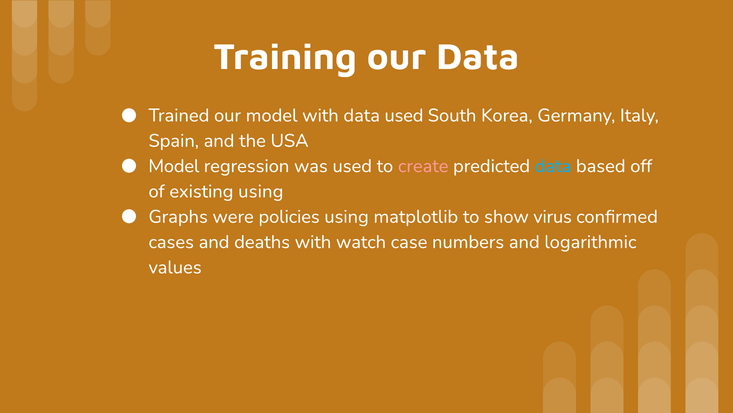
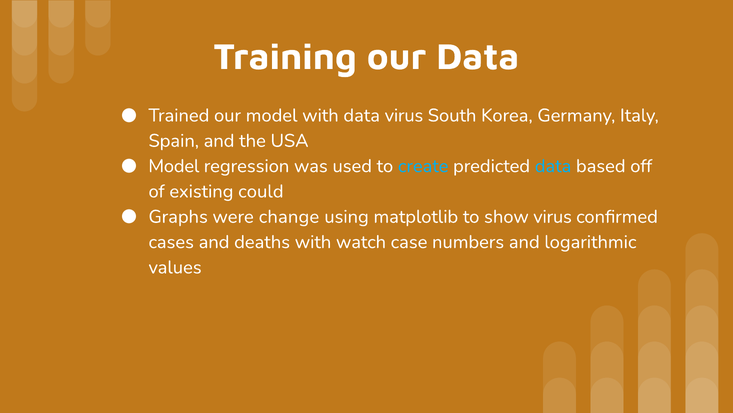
data used: used -> virus (404, 115)
create colour: pink -> light blue (423, 166)
existing using: using -> could (261, 191)
policies: policies -> change (289, 216)
